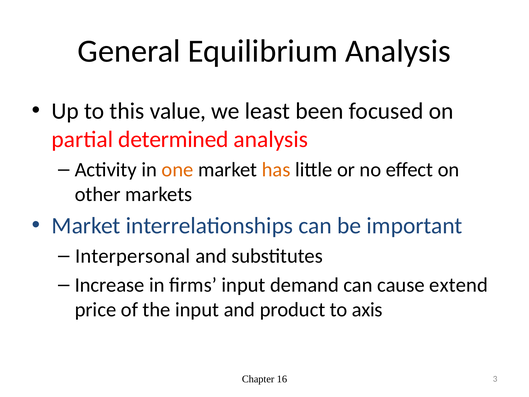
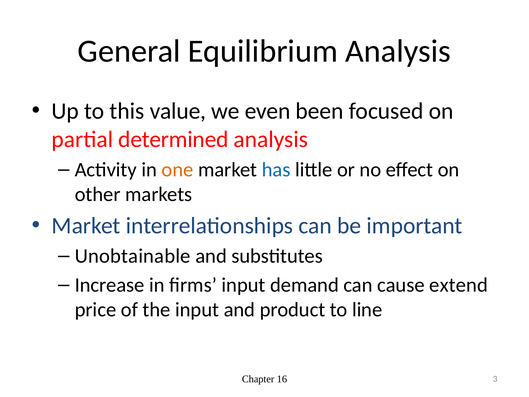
least: least -> even (268, 111)
has colour: orange -> blue (276, 170)
Interpersonal: Interpersonal -> Unobtainable (133, 256)
axis: axis -> line (367, 310)
